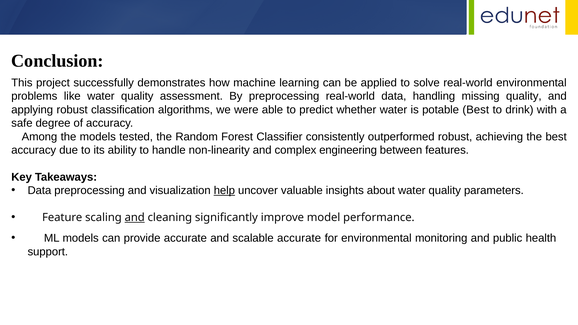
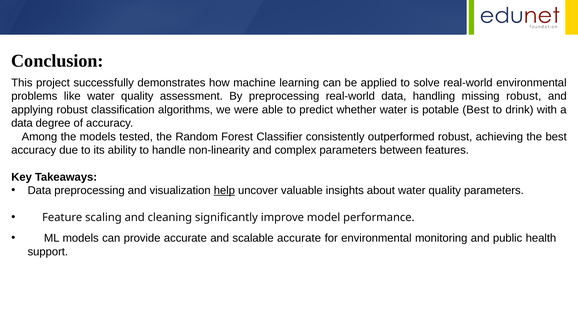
missing quality: quality -> robust (524, 96)
safe: safe -> data (22, 123)
complex engineering: engineering -> parameters (348, 150)
and underline: present -> none (135, 218)
